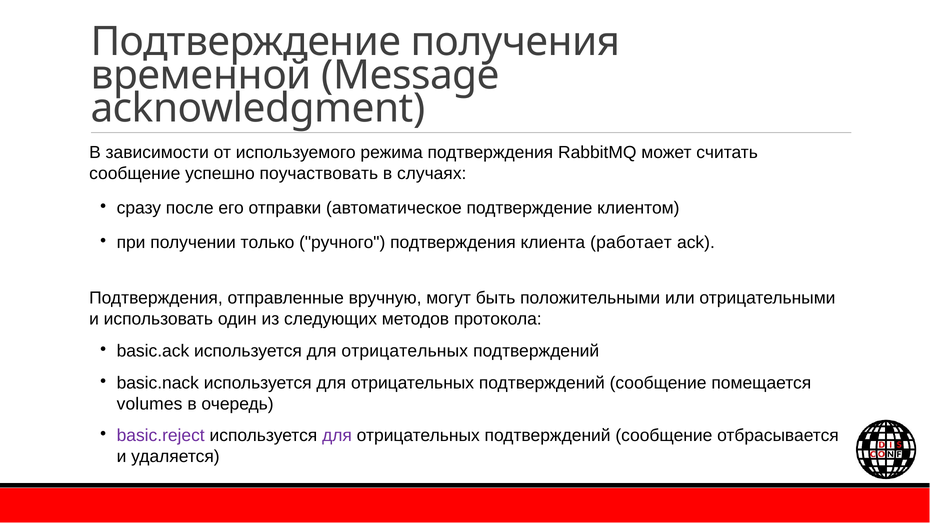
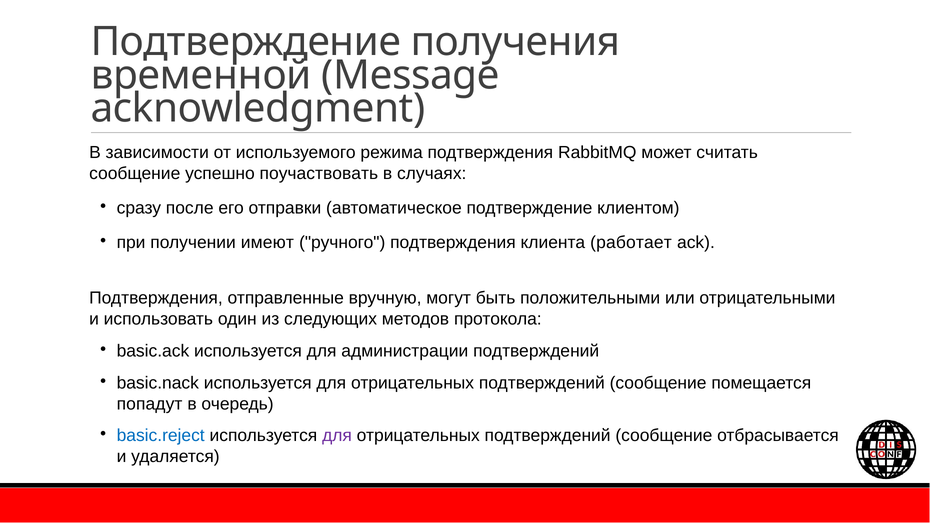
только: только -> имеют (267, 243)
basic.ack используется для отрицательных: отрицательных -> администрации (405, 351)
volumes: volumes -> попадут (150, 404)
basic.reject colour: purple -> blue (161, 436)
